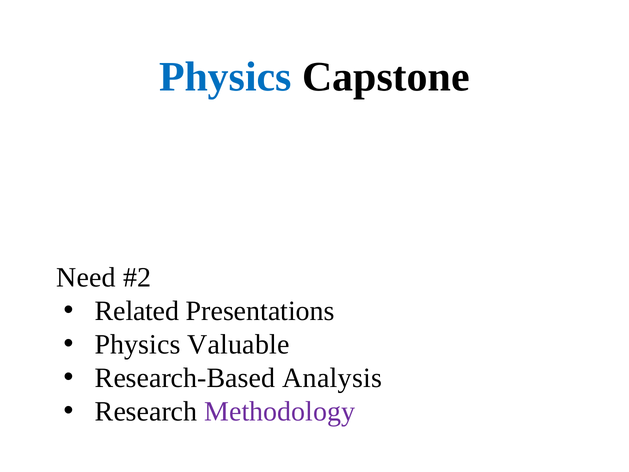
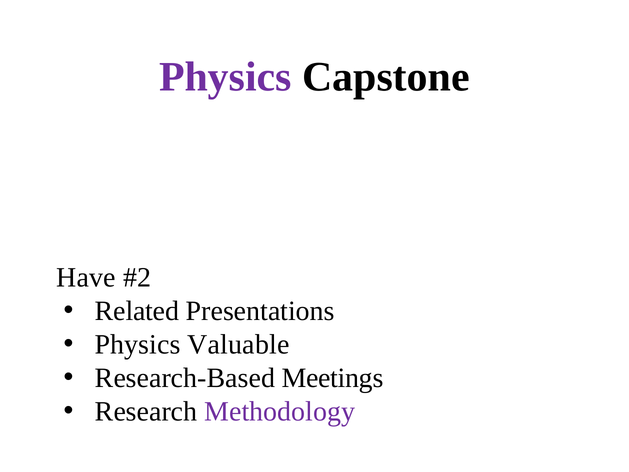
Physics colour: blue -> purple (225, 77)
Need: Need -> Have (86, 277)
Analysis: Analysis -> Meetings (333, 378)
